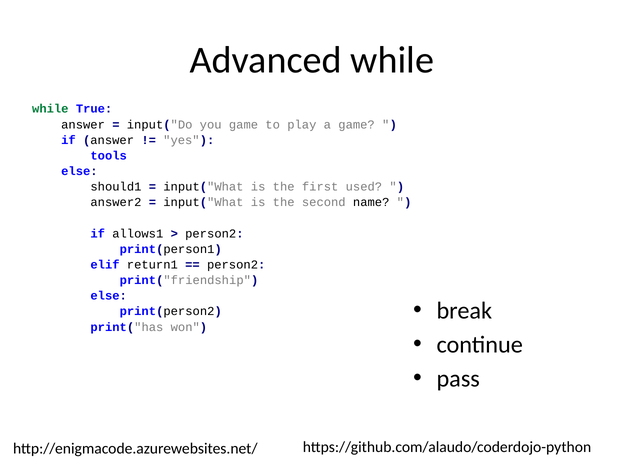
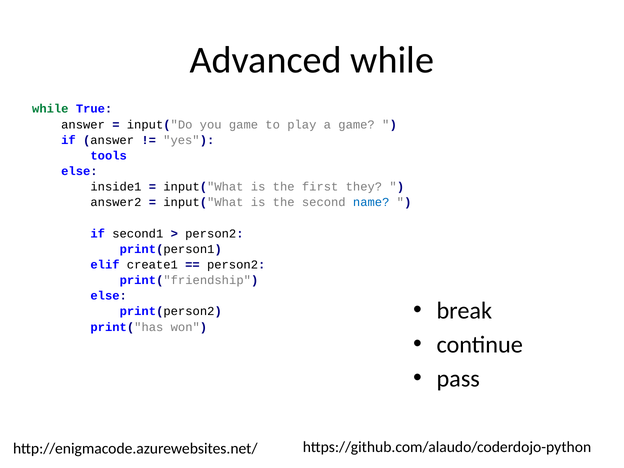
should1: should1 -> inside1 (116, 187)
used: used -> they (364, 187)
name colour: black -> blue (371, 202)
allows1: allows1 -> second1 (138, 234)
return1: return1 -> create1 (152, 265)
